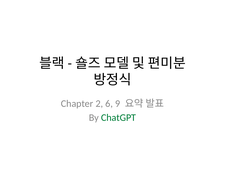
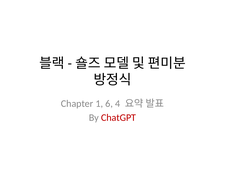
2: 2 -> 1 (99, 103)
9: 9 -> 4 (118, 103)
ChatGPT colour: green -> red (119, 117)
